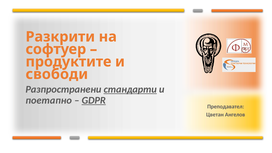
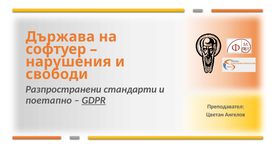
Разкрити: Разкрити -> Държава (60, 37)
продуктите: продуктите -> нарушения (68, 62)
стандарти underline: present -> none (130, 89)
